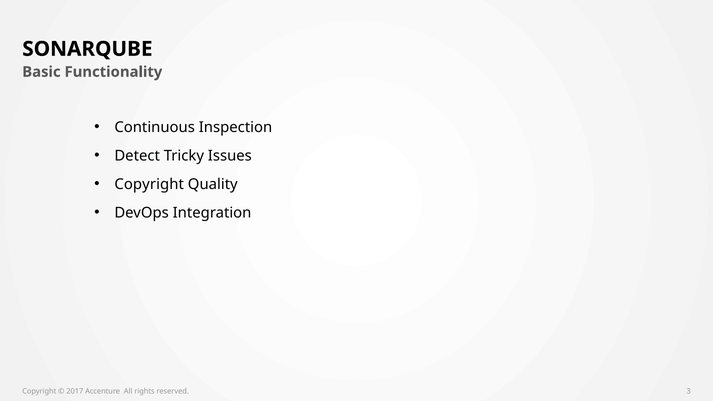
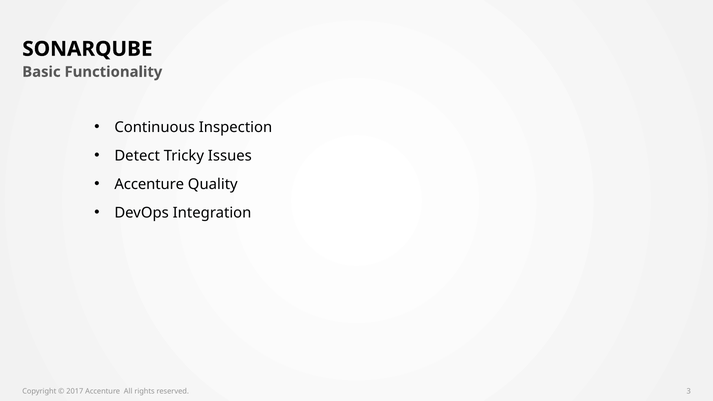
Copyright: Copyright -> Accenture (149, 184)
